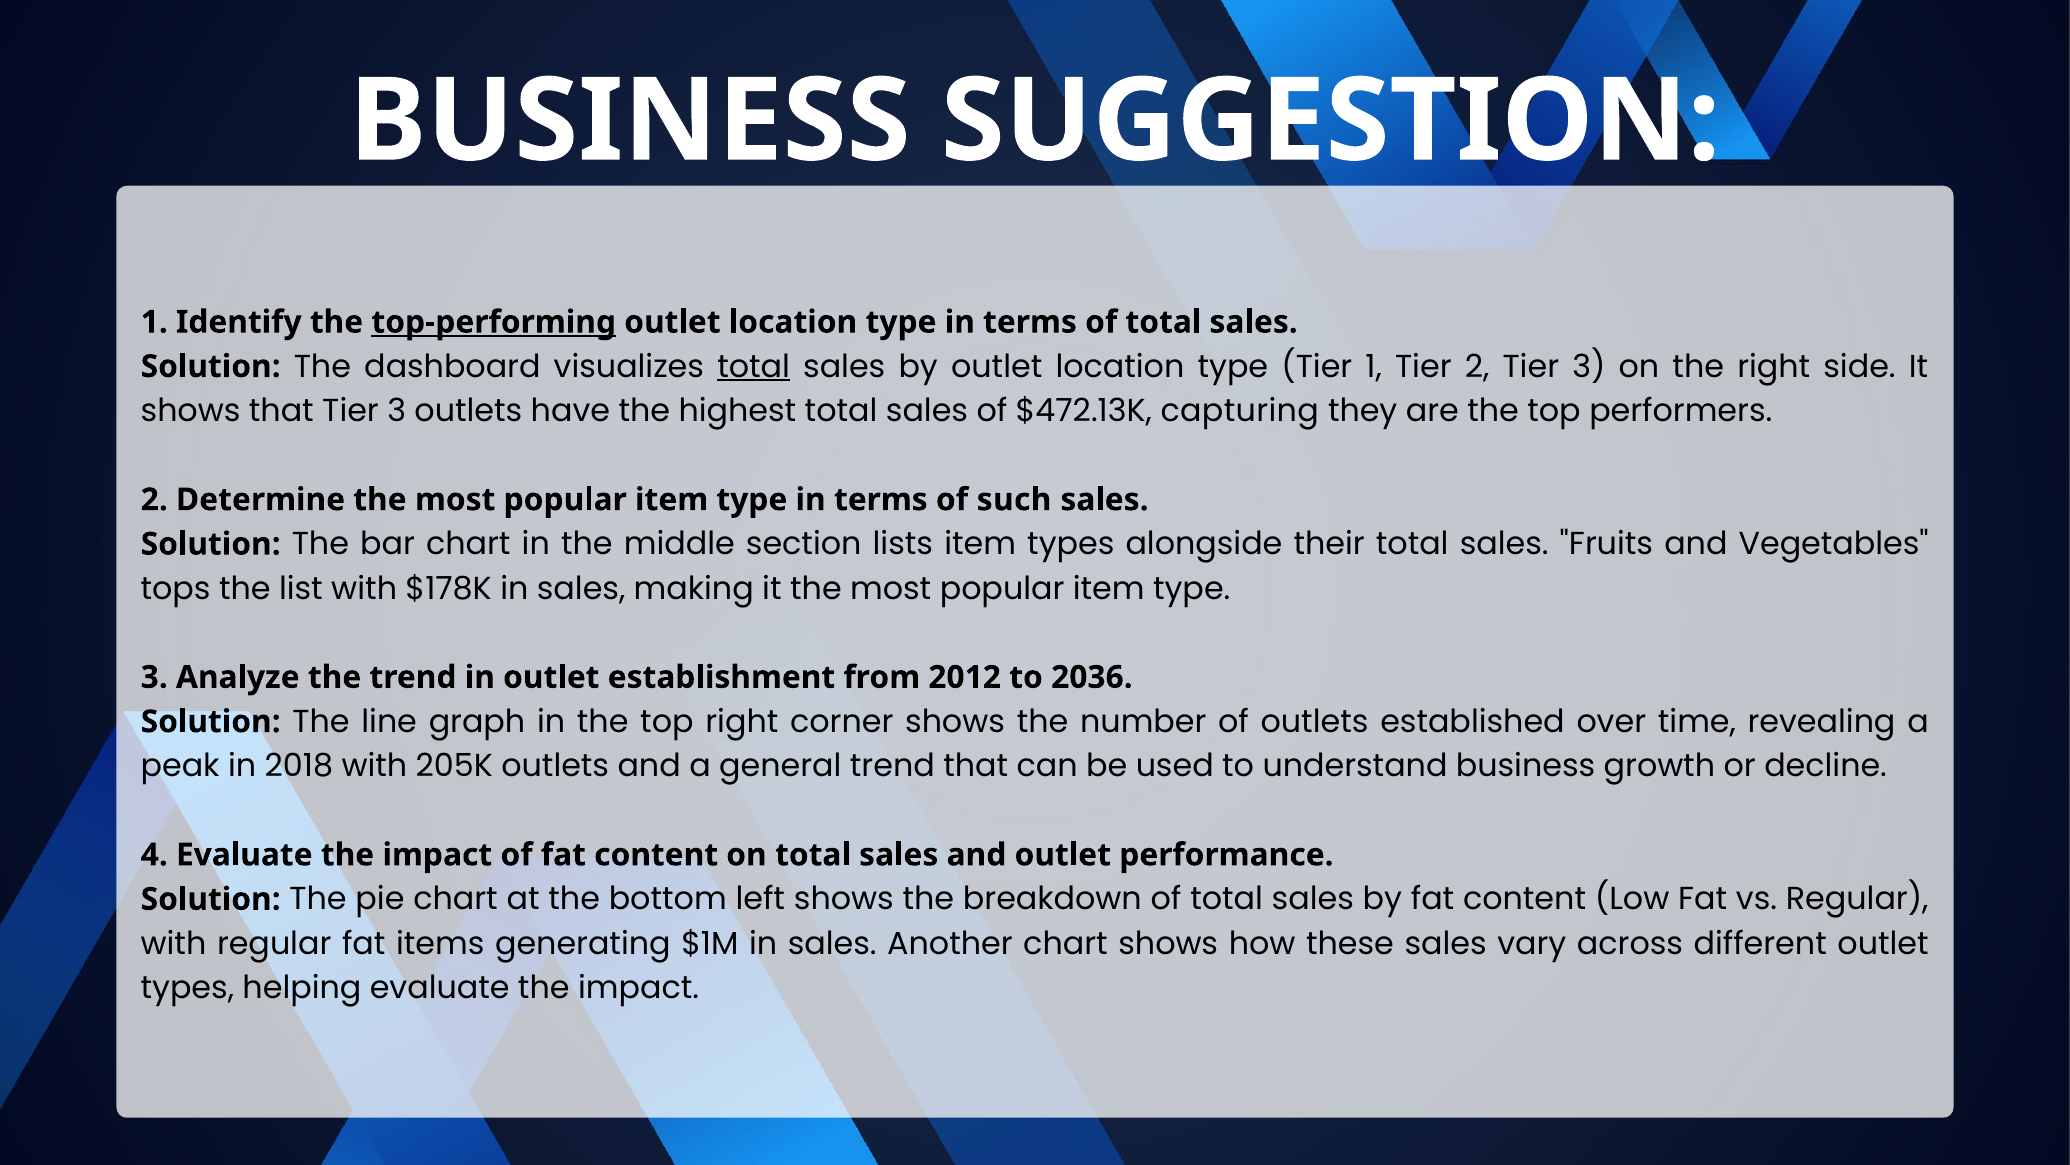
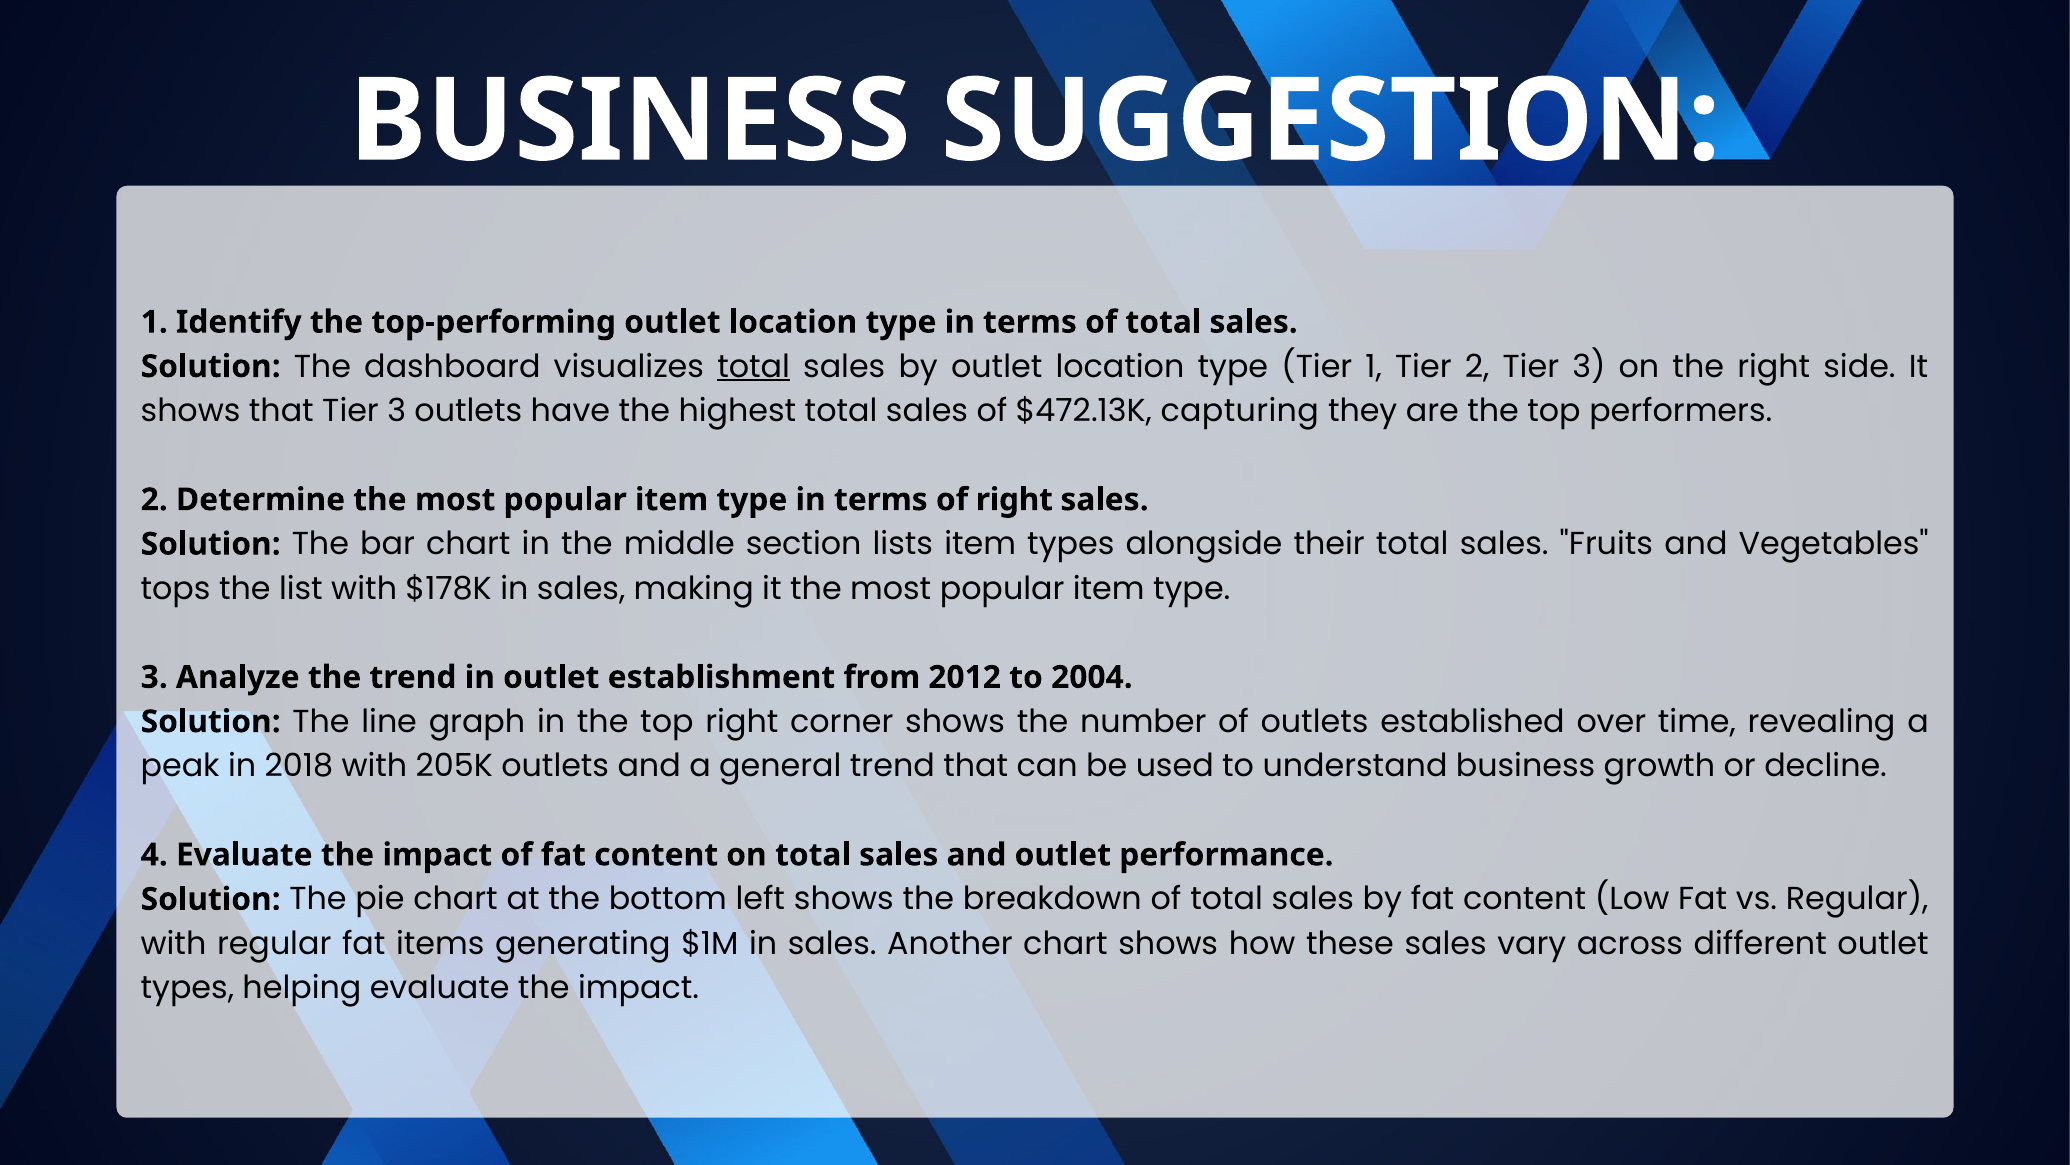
top-performing underline: present -> none (494, 322)
of such: such -> right (1014, 499)
2036: 2036 -> 2004 (1092, 677)
